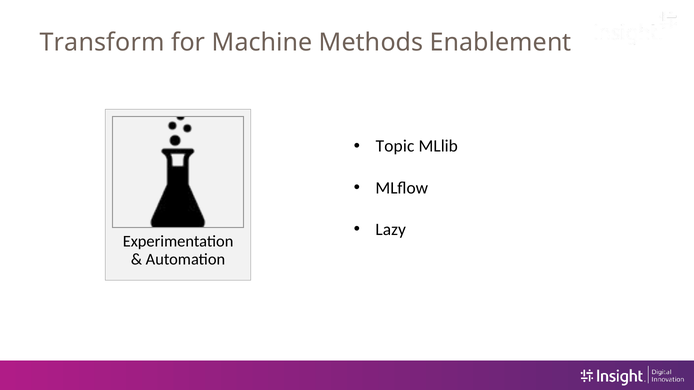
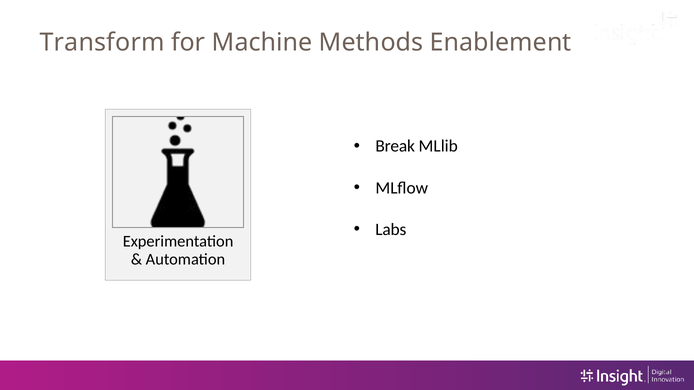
Topic: Topic -> Break (395, 146)
Lazy: Lazy -> Labs (391, 230)
